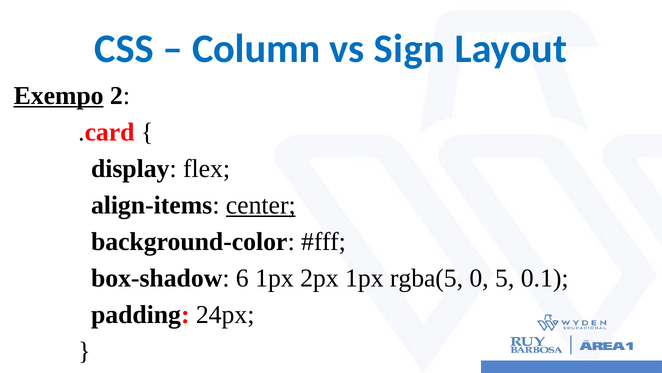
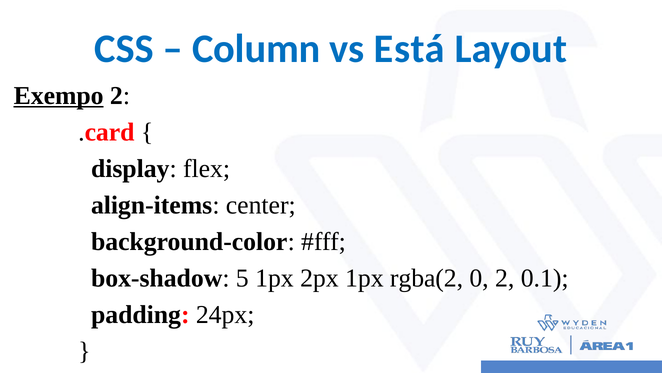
Sign: Sign -> Está (409, 49)
center underline: present -> none (261, 205)
6: 6 -> 5 (242, 278)
rgba(5: rgba(5 -> rgba(2 (427, 278)
0 5: 5 -> 2 (505, 278)
